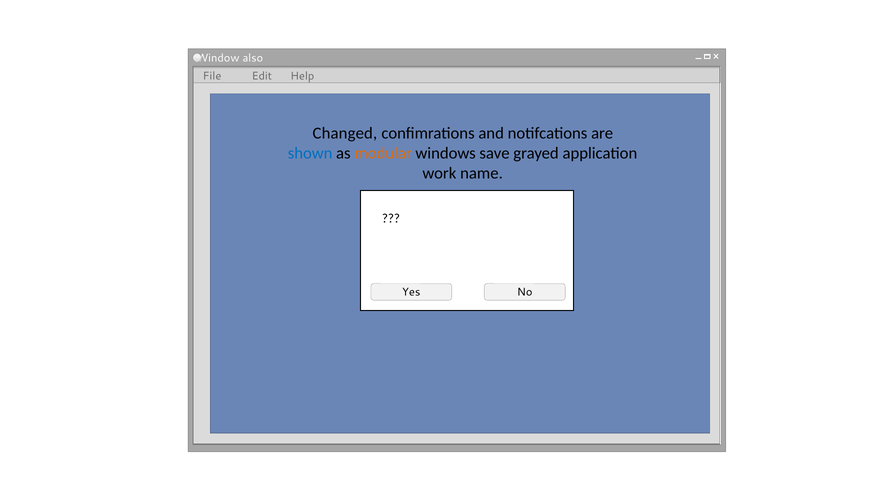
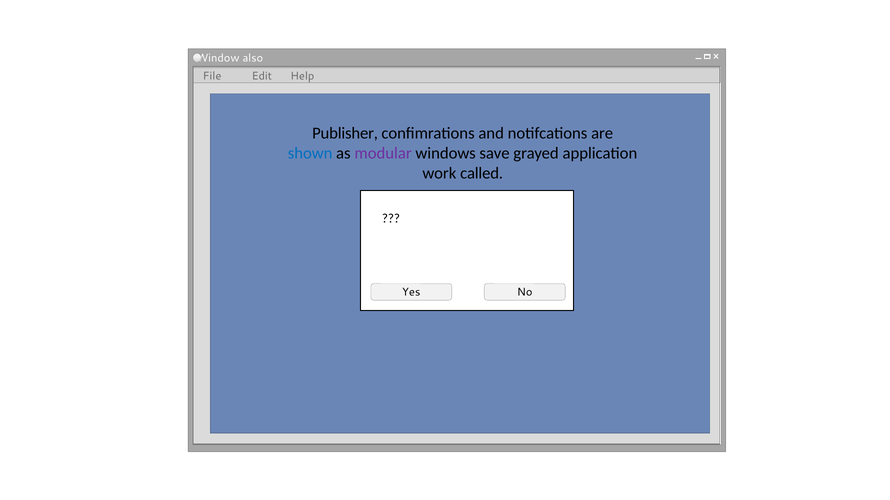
Changed: Changed -> Publisher (345, 133)
modular colour: orange -> purple (383, 153)
name: name -> called (482, 173)
